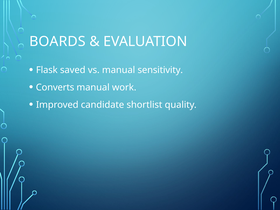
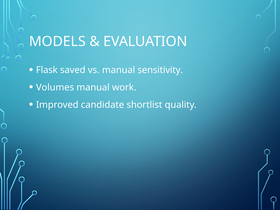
BOARDS: BOARDS -> MODELS (57, 41)
Converts: Converts -> Volumes (55, 87)
